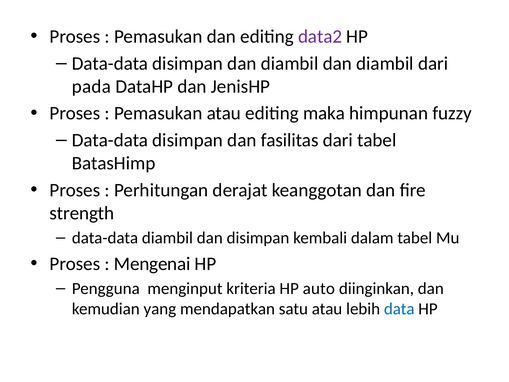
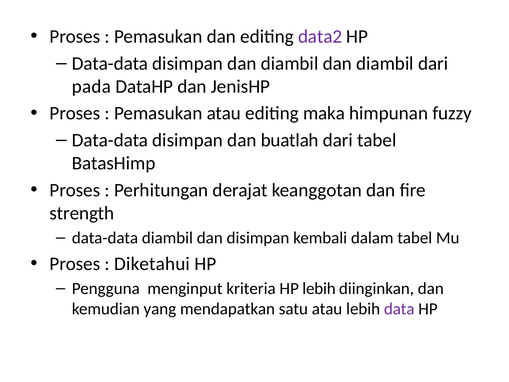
fasilitas: fasilitas -> buatlah (290, 140)
Mengenai: Mengenai -> Diketahui (152, 264)
HP auto: auto -> lebih (319, 288)
data colour: blue -> purple (399, 309)
